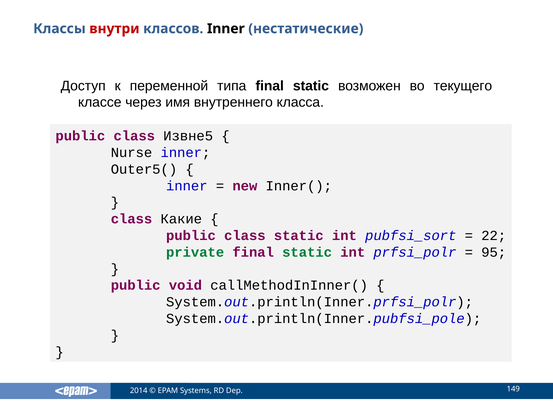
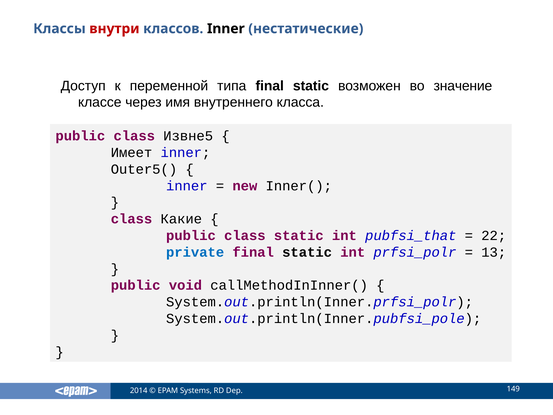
текущего: текущего -> значение (463, 86)
Nurse: Nurse -> Имеет (132, 152)
pubfsi_sort: pubfsi_sort -> pubfsi_that (411, 235)
private colour: green -> blue (195, 252)
static colour: green -> black (307, 252)
95: 95 -> 13 (494, 252)
